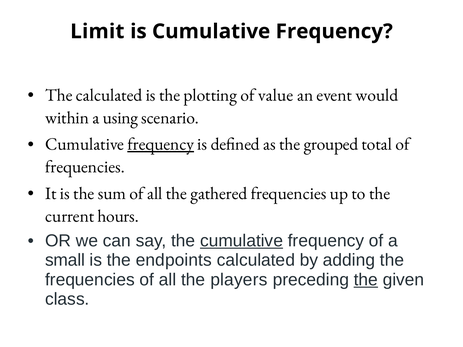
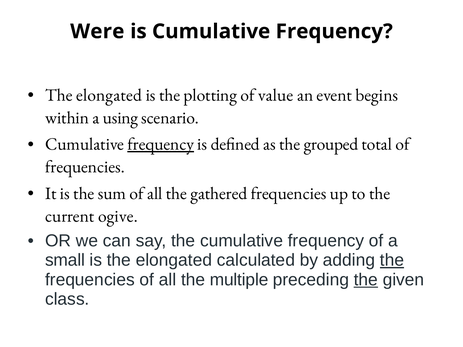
Limit: Limit -> Were (97, 31)
calculated: calculated -> elongated (109, 95)
would: would -> begins (377, 95)
hours: hours -> ogive (118, 216)
cumulative underline: present -> none (242, 241)
is the endpoints: endpoints -> elongated (174, 260)
the underline: none -> present (392, 260)
players: players -> multiple (239, 280)
